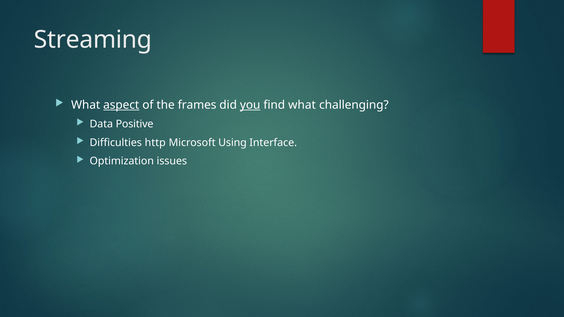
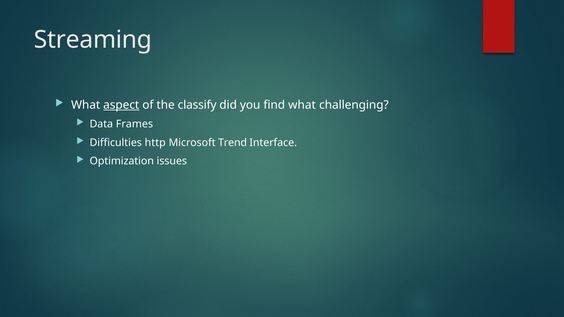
frames: frames -> classify (197, 105)
you underline: present -> none (250, 105)
Positive: Positive -> Frames (134, 124)
Using: Using -> Trend (233, 143)
